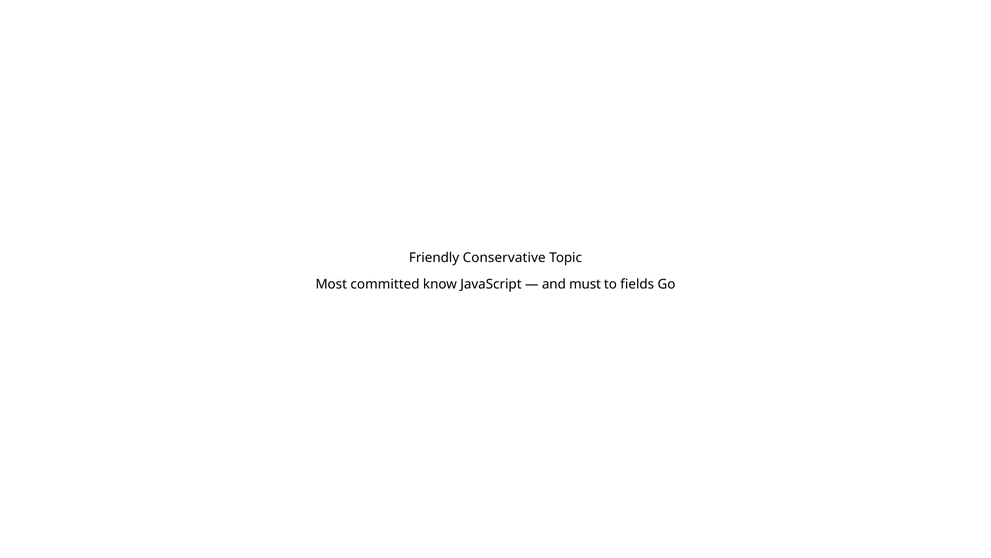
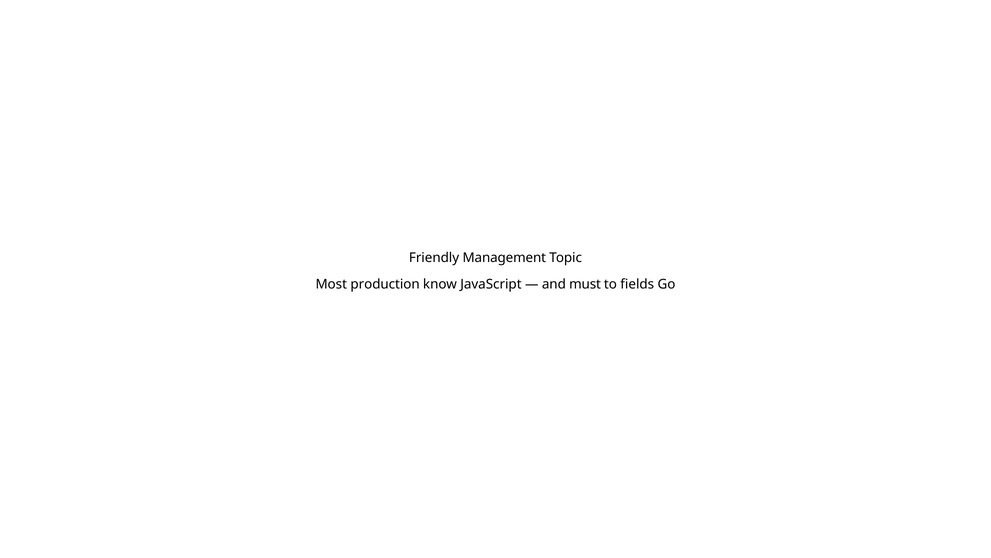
Conservative: Conservative -> Management (504, 258)
committed: committed -> production (385, 284)
